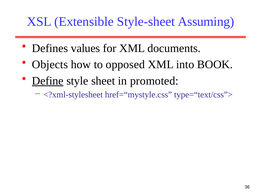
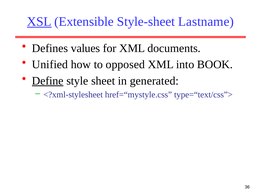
XSL underline: none -> present (39, 22)
Assuming: Assuming -> Lastname (206, 22)
Objects: Objects -> Unified (50, 64)
promoted: promoted -> generated (154, 81)
